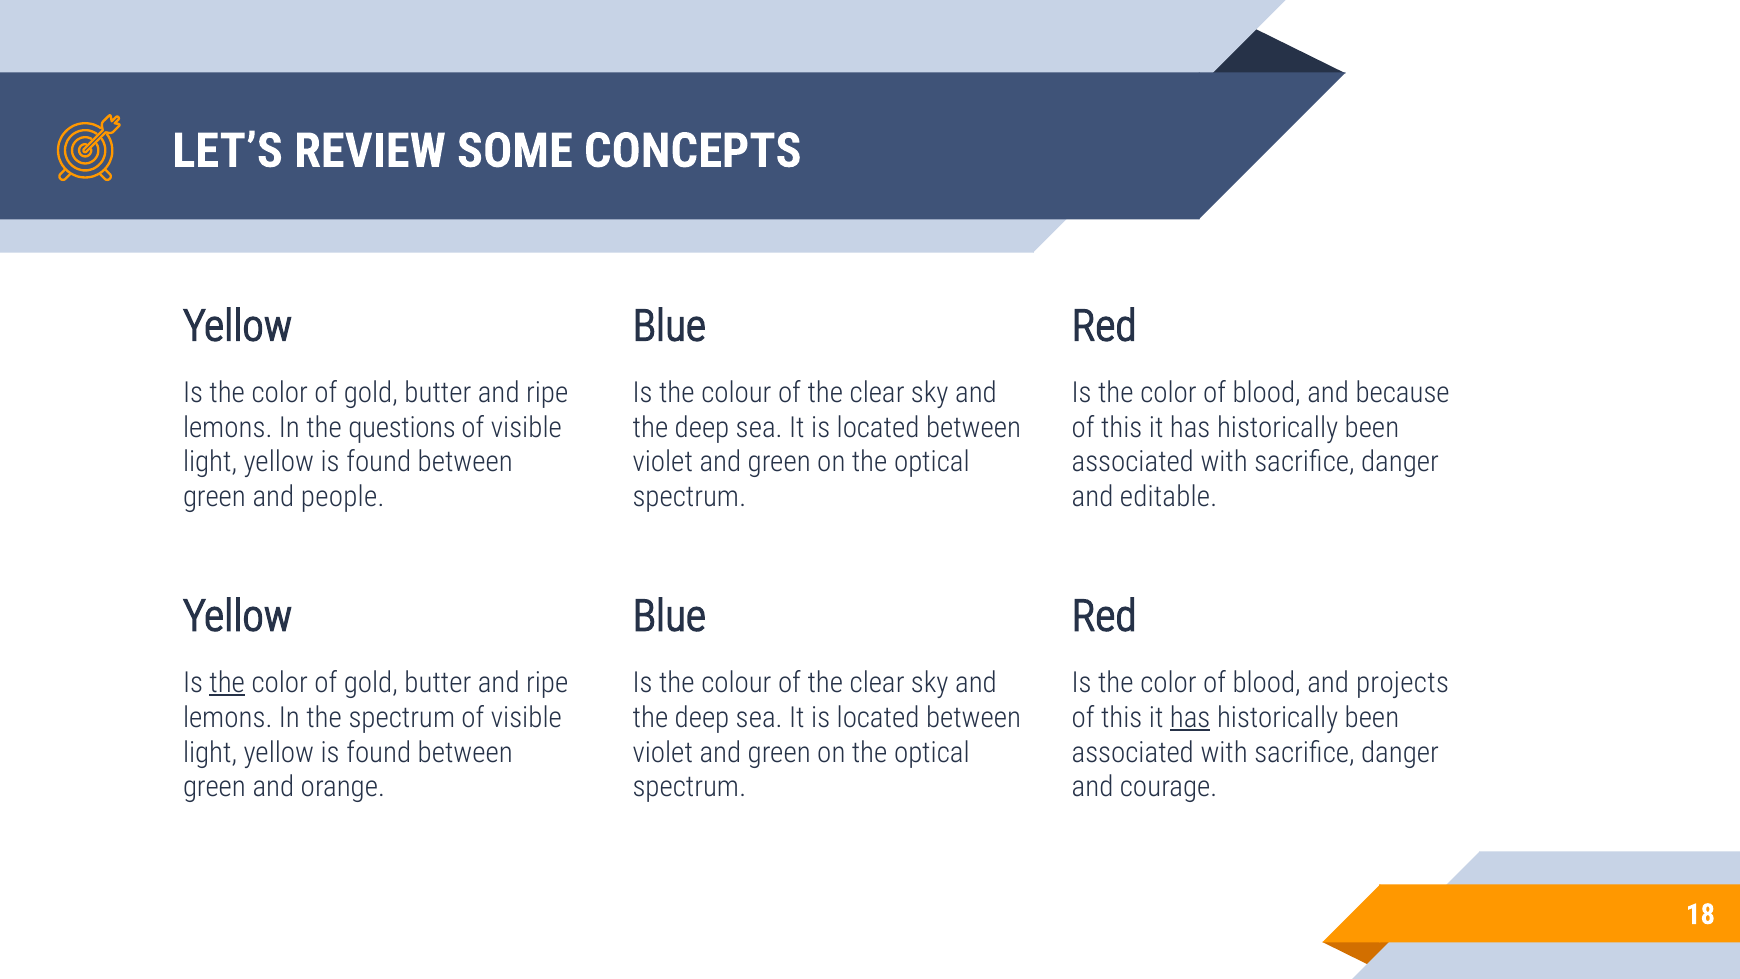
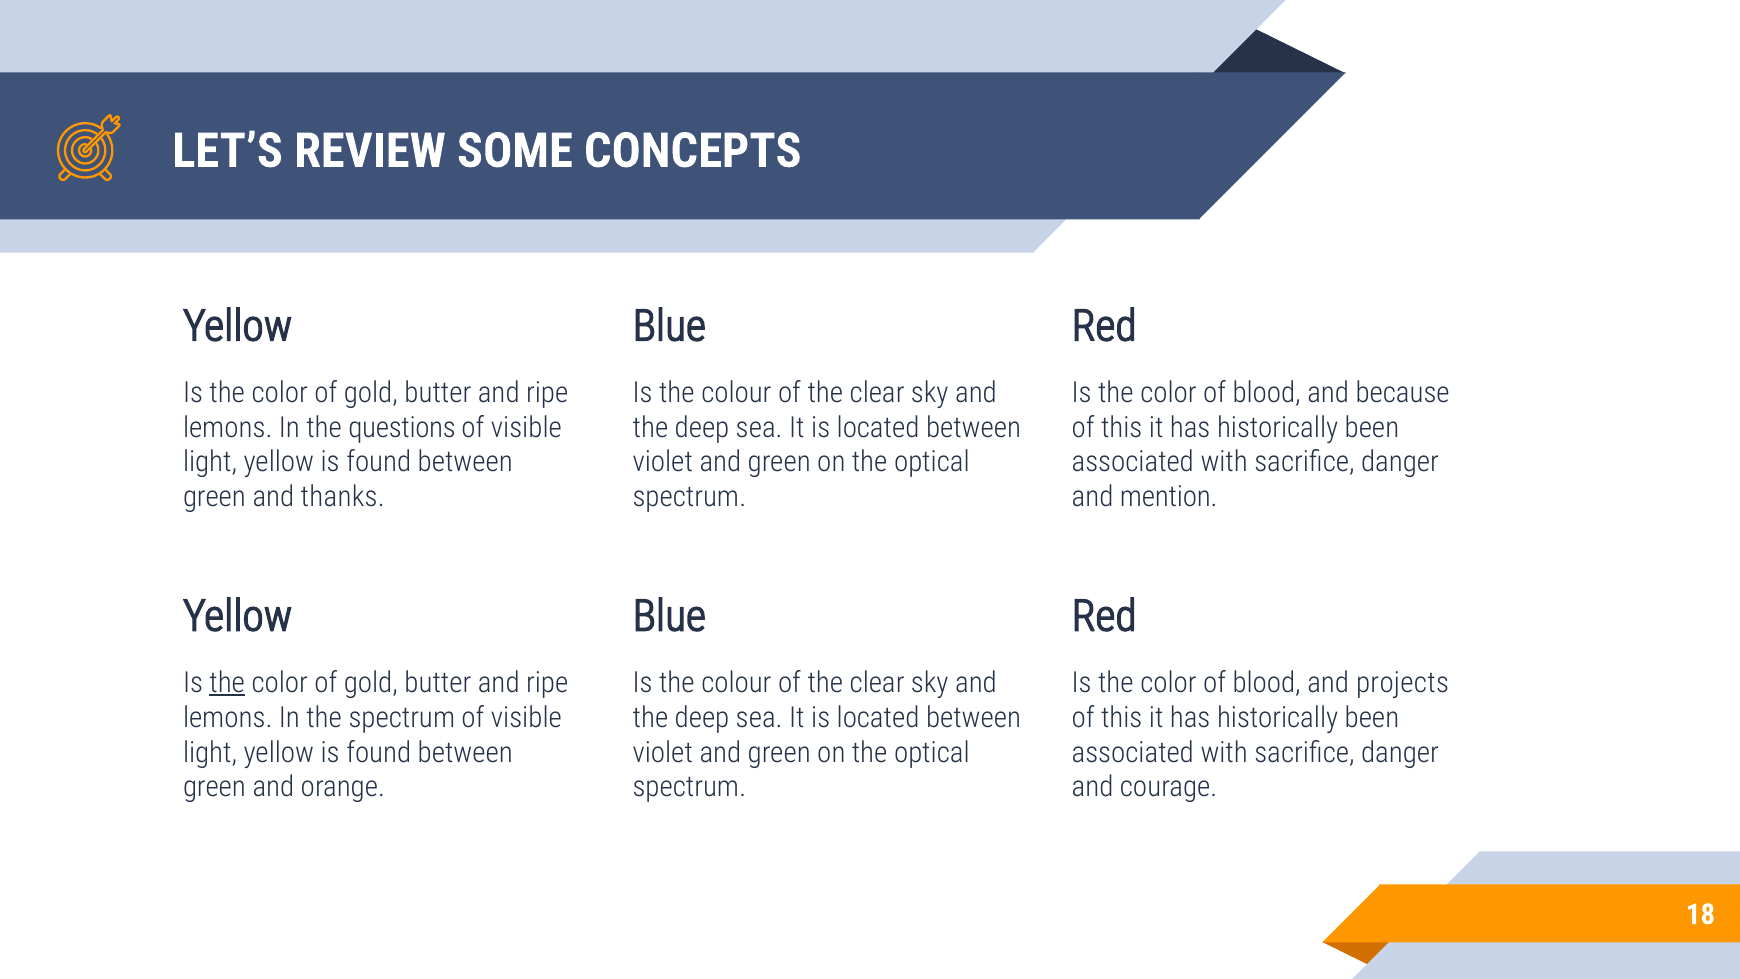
people: people -> thanks (343, 497)
editable: editable -> mention (1169, 497)
has underline: present -> none (1190, 718)
